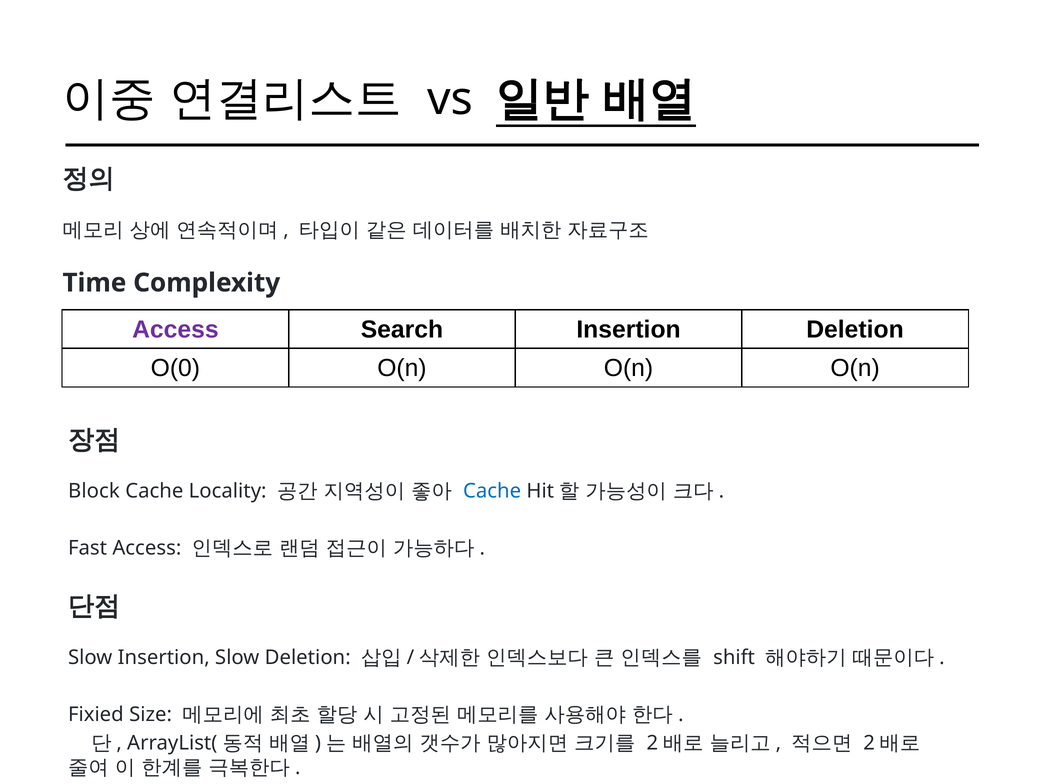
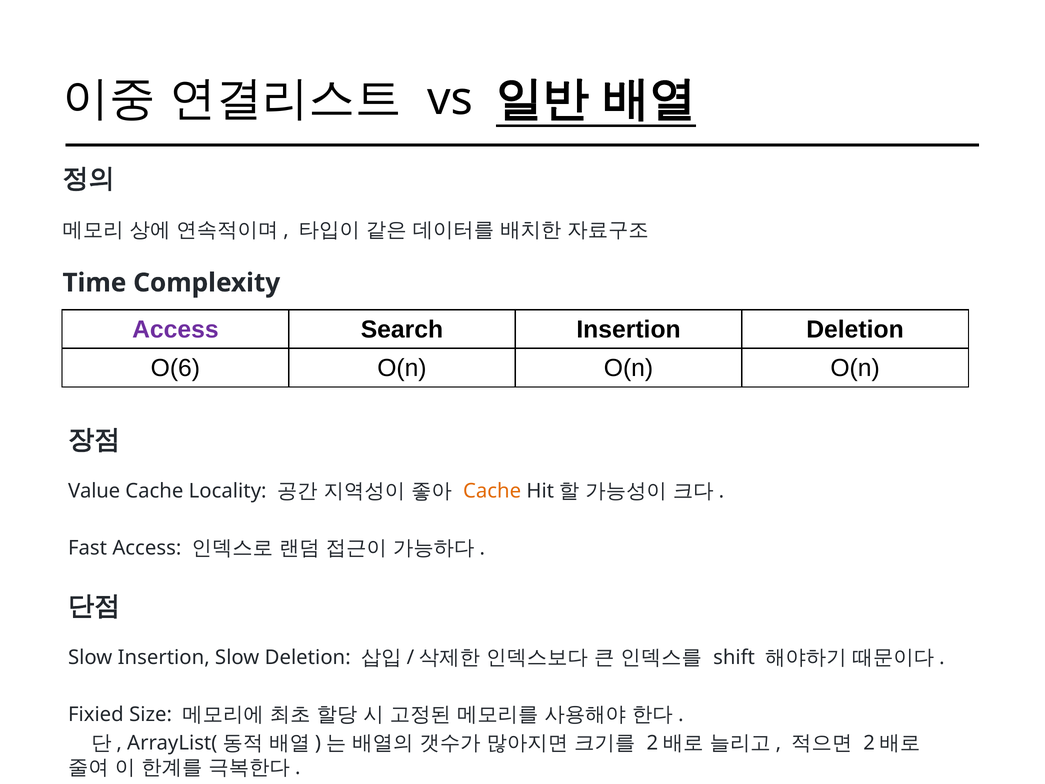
O(0: O(0 -> O(6 (175, 368)
Block: Block -> Value (94, 491)
Cache colour: blue -> orange (492, 491)
